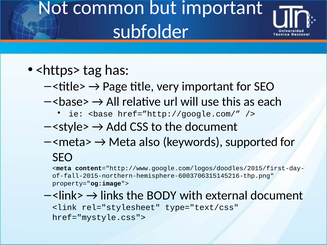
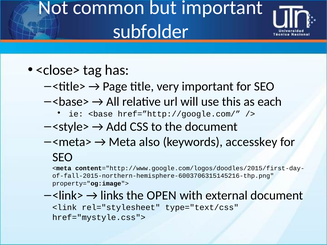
<https>: <https> -> <close> (58, 70)
supported: supported -> accesskey (251, 142)
BODY: BODY -> OPEN (162, 196)
